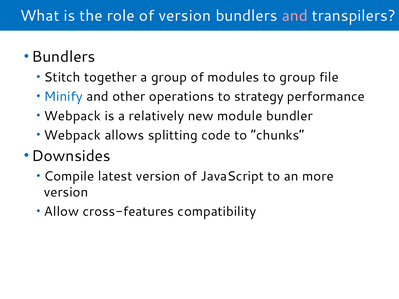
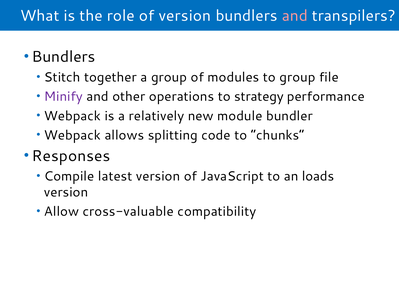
Minify colour: blue -> purple (63, 97)
Downsides: Downsides -> Responses (71, 156)
more: more -> loads (318, 177)
cross-features: cross-features -> cross-valuable (128, 212)
